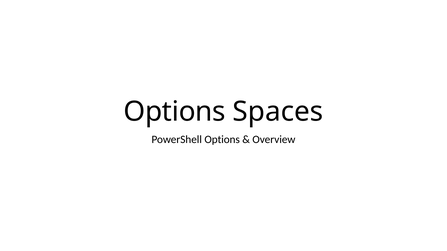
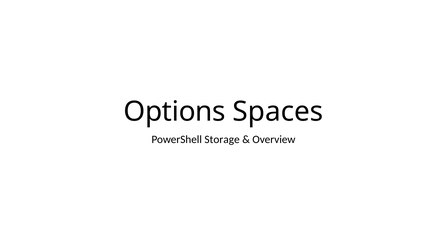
PowerShell Options: Options -> Storage (222, 140)
